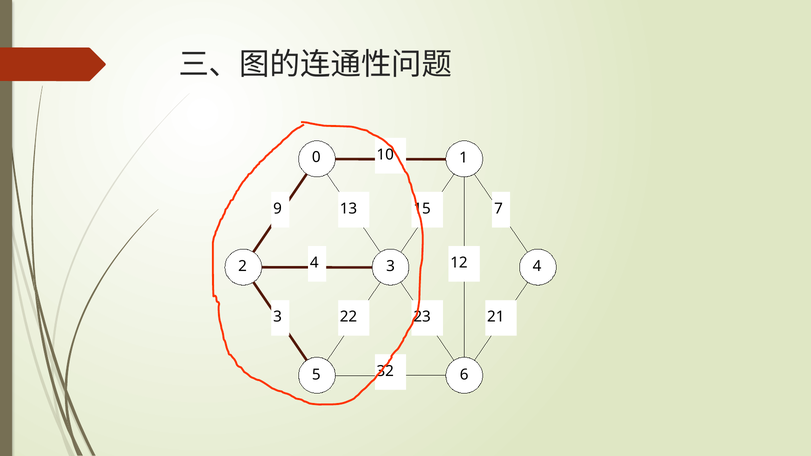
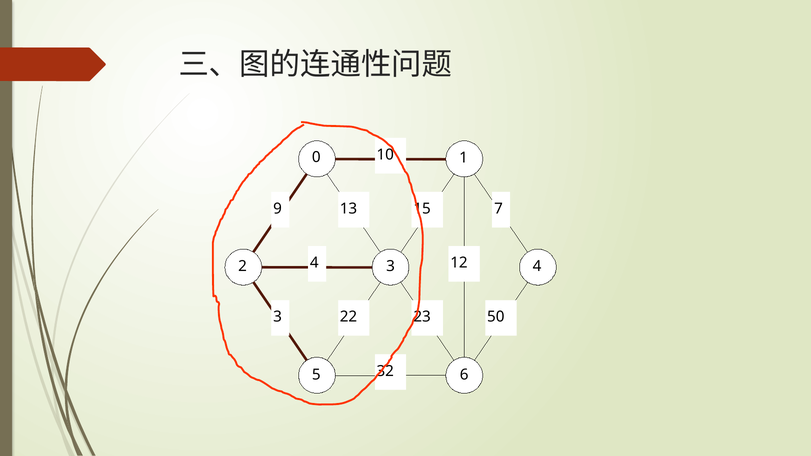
21: 21 -> 50 (496, 317)
